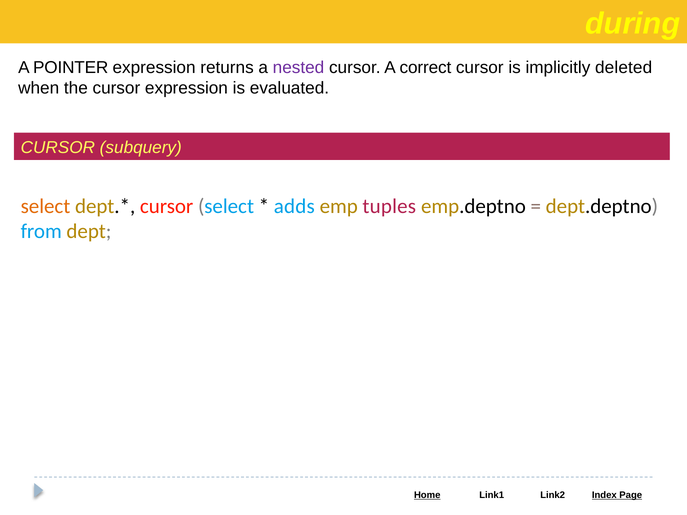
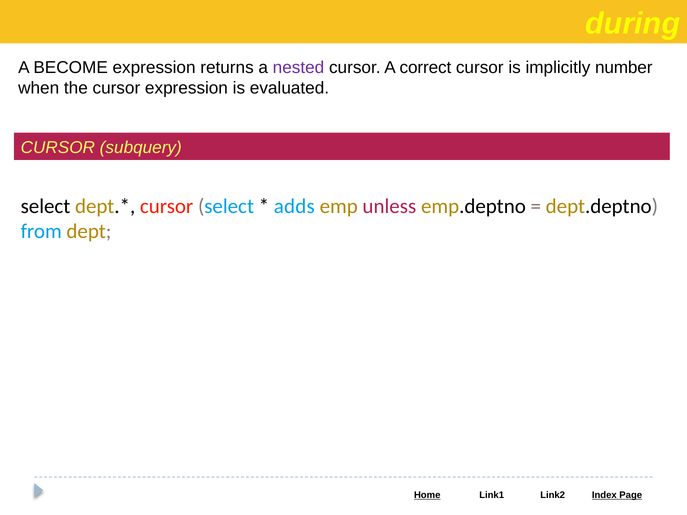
POINTER: POINTER -> BECOME (71, 68)
deleted: deleted -> number (624, 68)
select colour: orange -> black (46, 206)
tuples: tuples -> unless (389, 206)
